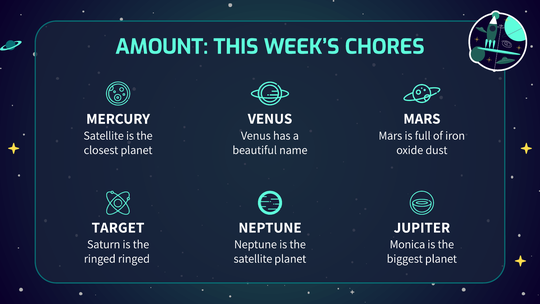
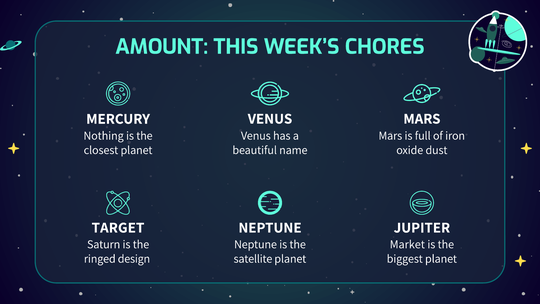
Satellite: Satellite -> Nothing (104, 136)
Monica: Monica -> Market (407, 244)
ringed ringed: ringed -> design (134, 258)
